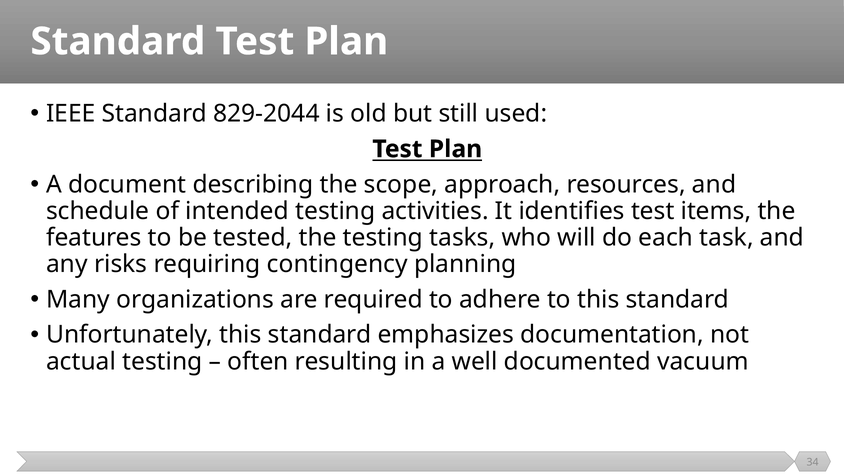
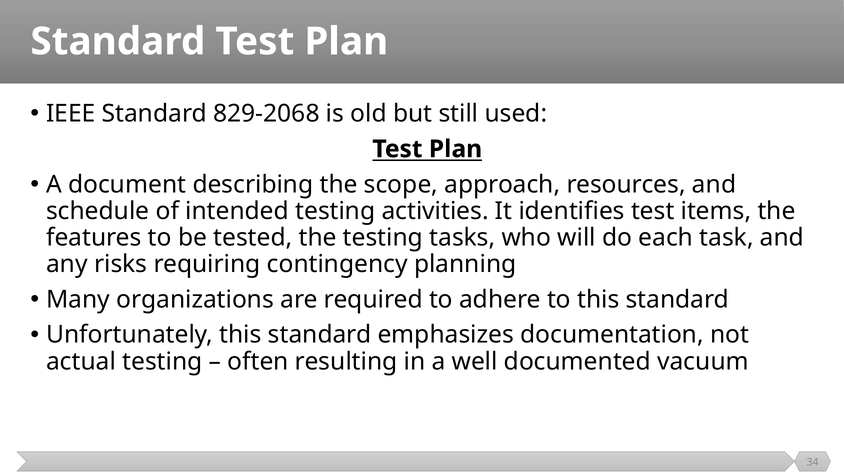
829-2044: 829-2044 -> 829-2068 (266, 114)
